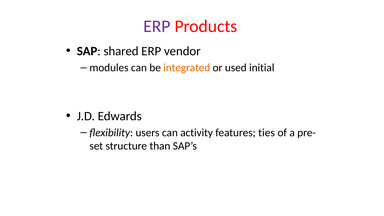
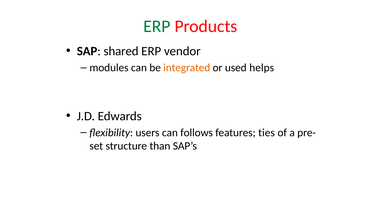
ERP colour: purple -> green (157, 26)
initial: initial -> helps (262, 68)
activity: activity -> follows (197, 133)
